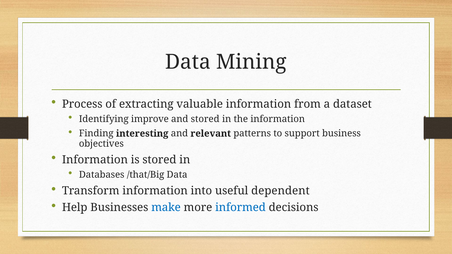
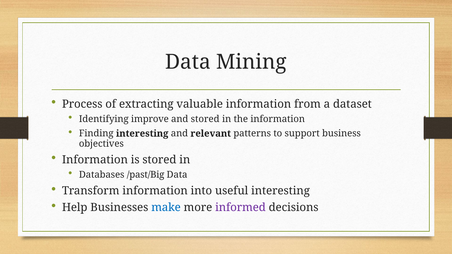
/that/Big: /that/Big -> /past/Big (146, 175)
useful dependent: dependent -> interesting (280, 191)
informed colour: blue -> purple (240, 208)
